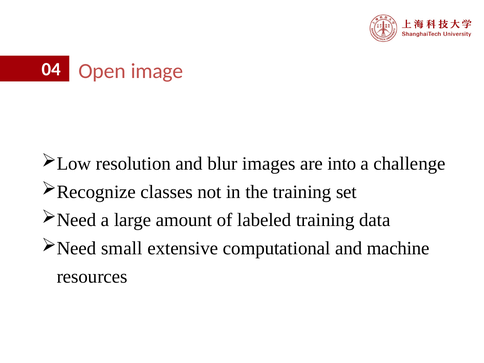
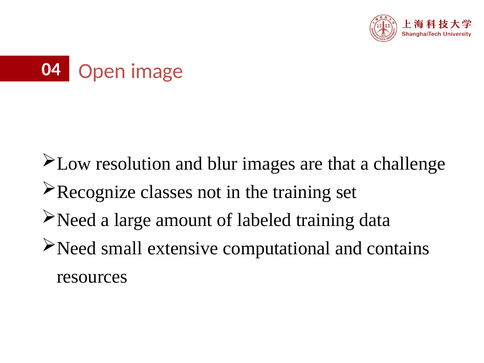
into: into -> that (342, 164)
machine: machine -> contains (398, 248)
